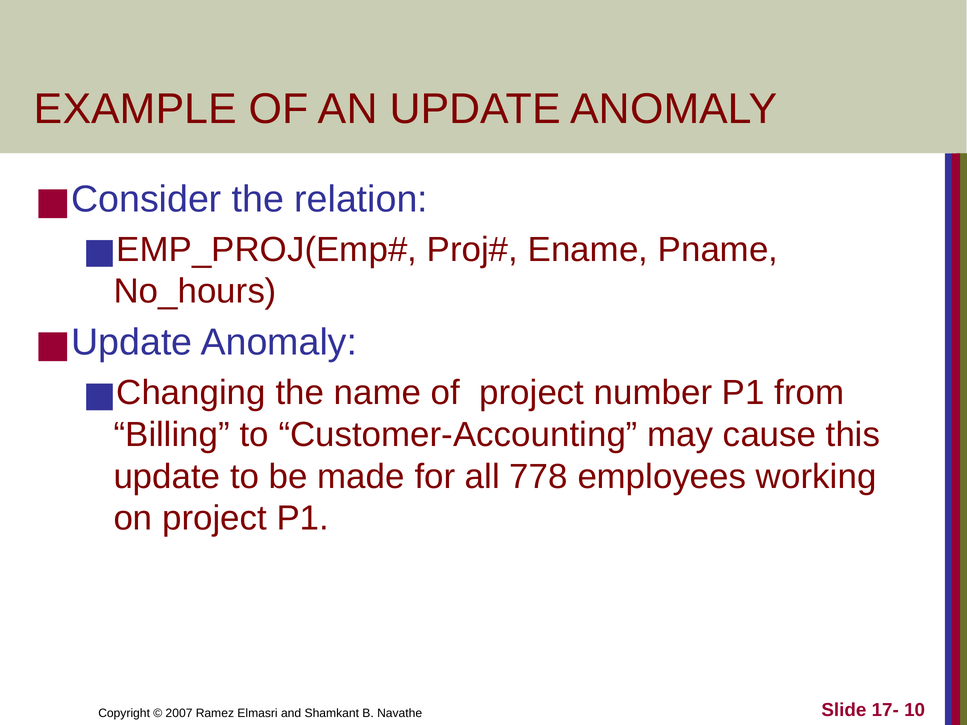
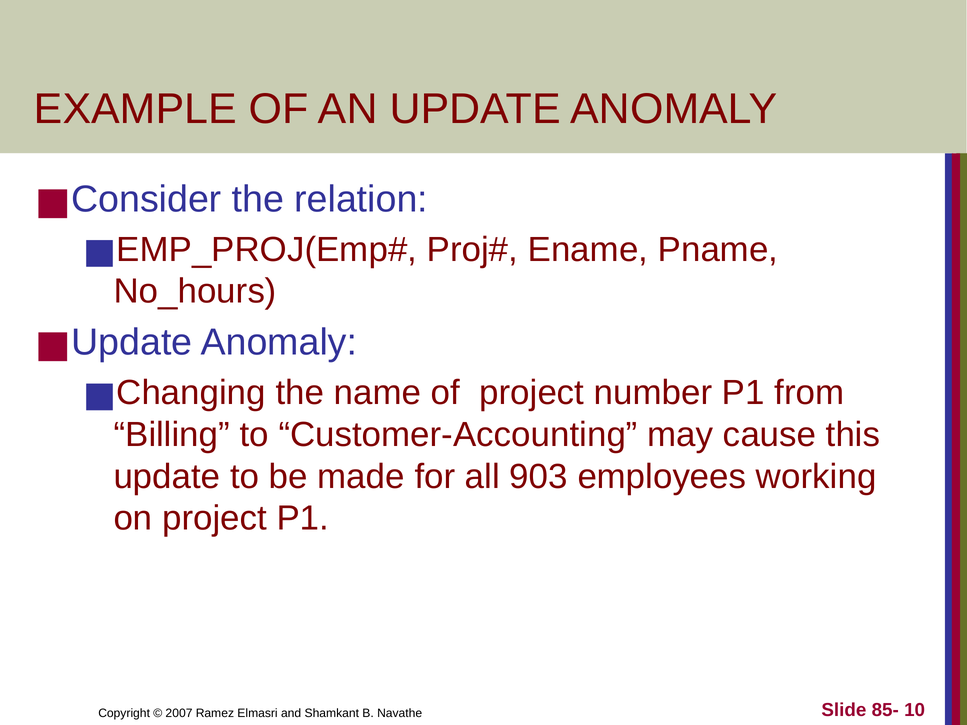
778: 778 -> 903 (539, 477)
17-: 17- -> 85- (885, 710)
